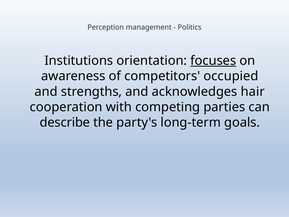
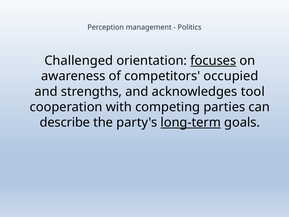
Institutions: Institutions -> Challenged (79, 61)
hair: hair -> tool (253, 91)
long-term underline: none -> present (191, 122)
